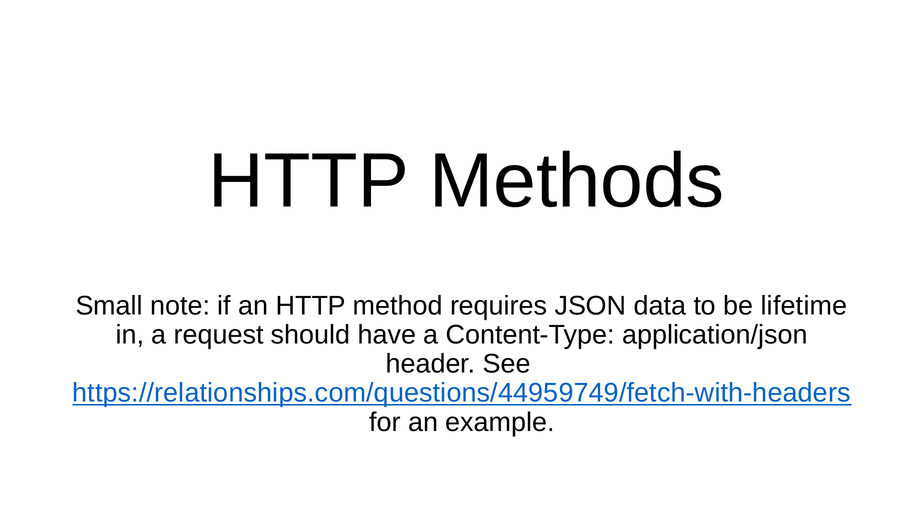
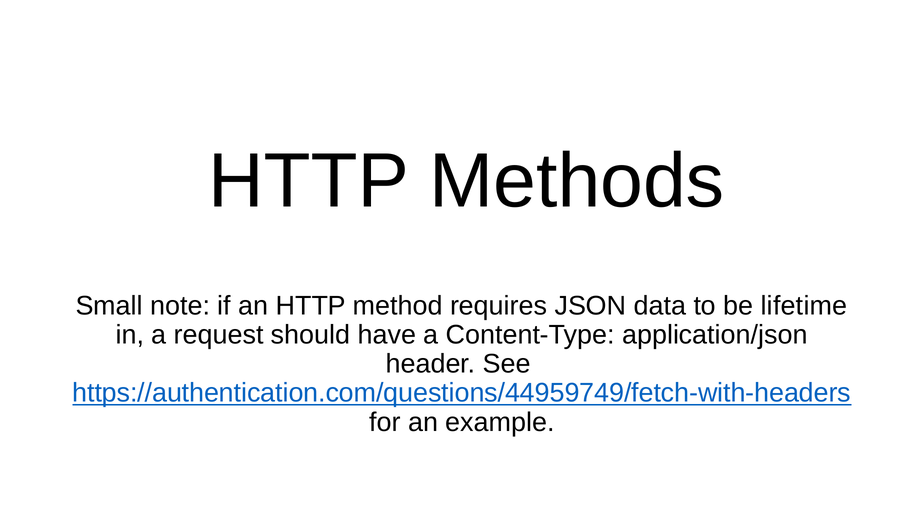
https://relationships.com/questions/44959749/fetch-with-headers: https://relationships.com/questions/44959749/fetch-with-headers -> https://authentication.com/questions/44959749/fetch-with-headers (462, 393)
